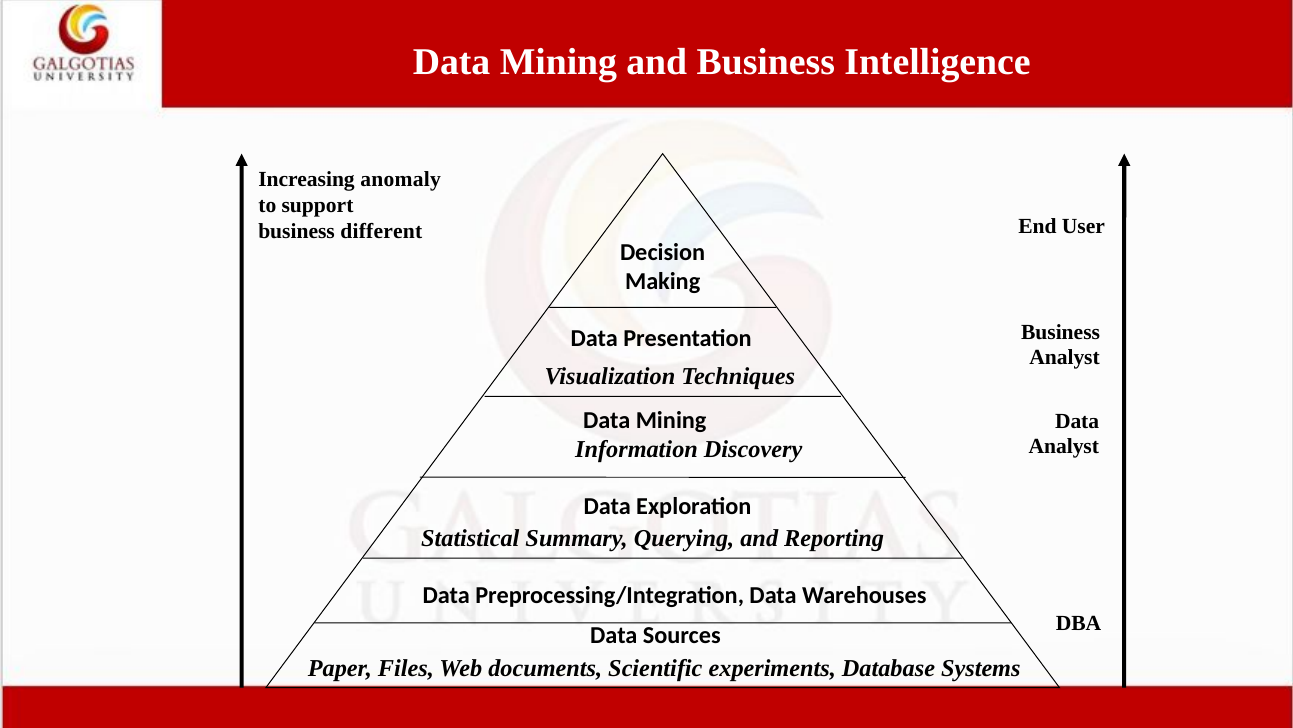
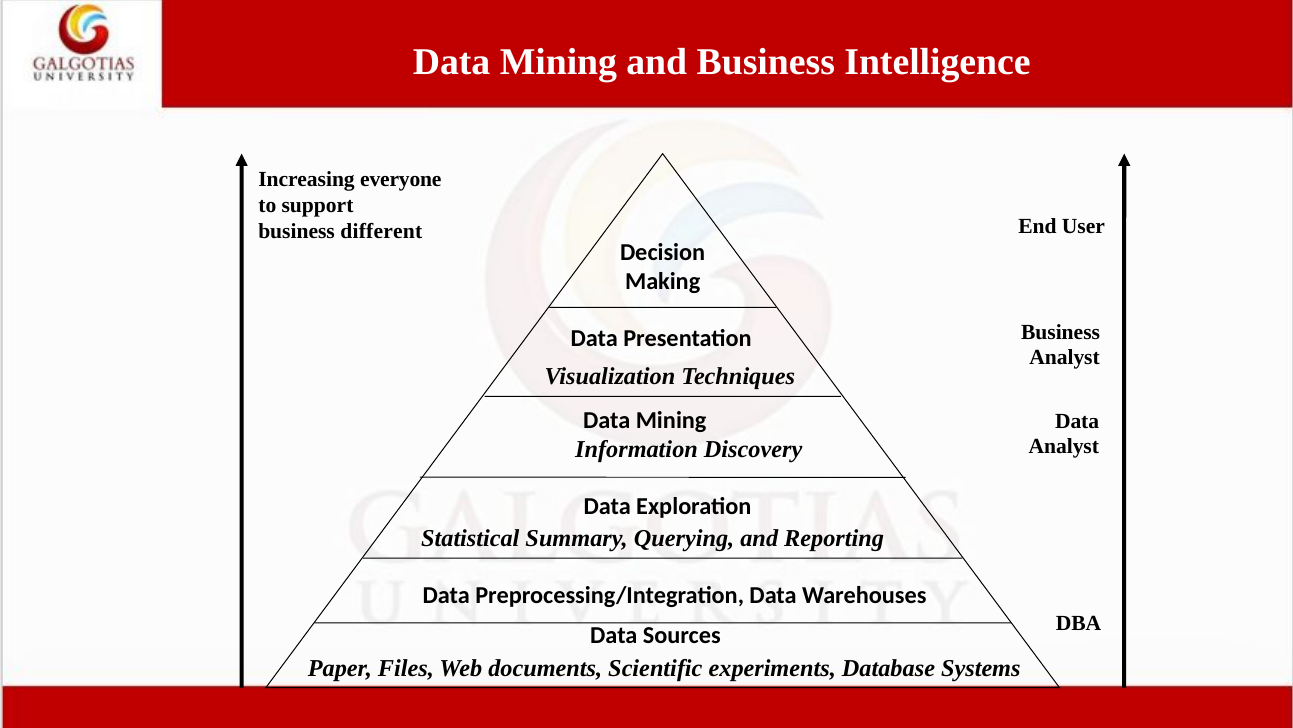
anomaly: anomaly -> everyone (401, 180)
